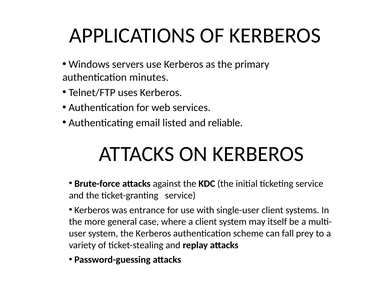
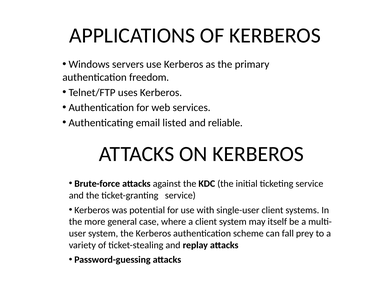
minutes: minutes -> freedom (149, 77)
entrance: entrance -> potential (147, 210)
